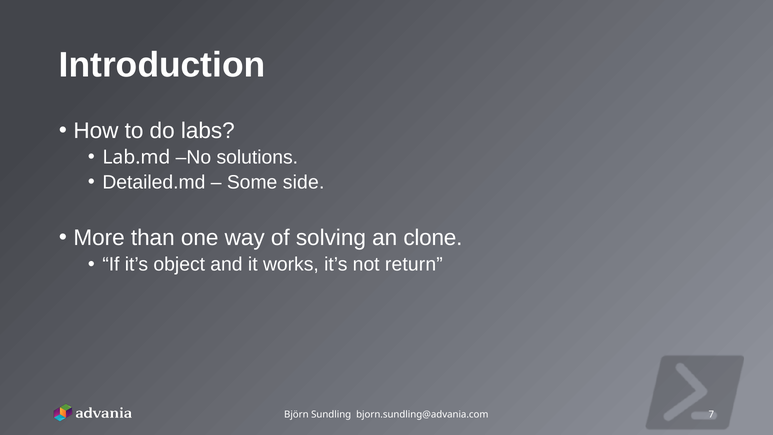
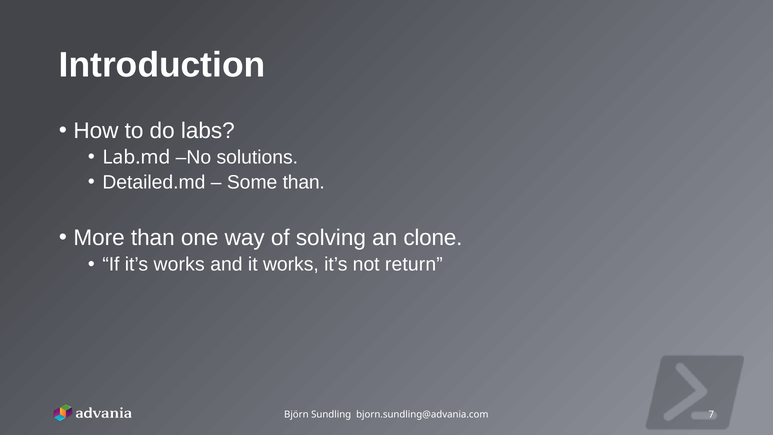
Some side: side -> than (304, 182)
it’s object: object -> works (179, 264)
